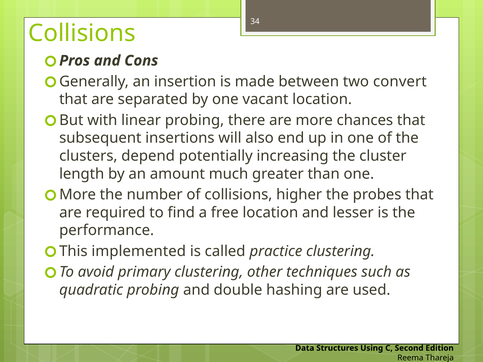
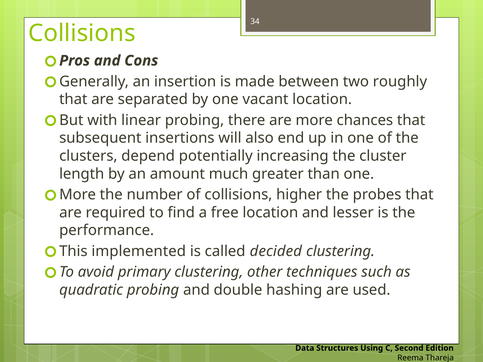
convert: convert -> roughly (400, 82)
practice: practice -> decided (276, 251)
